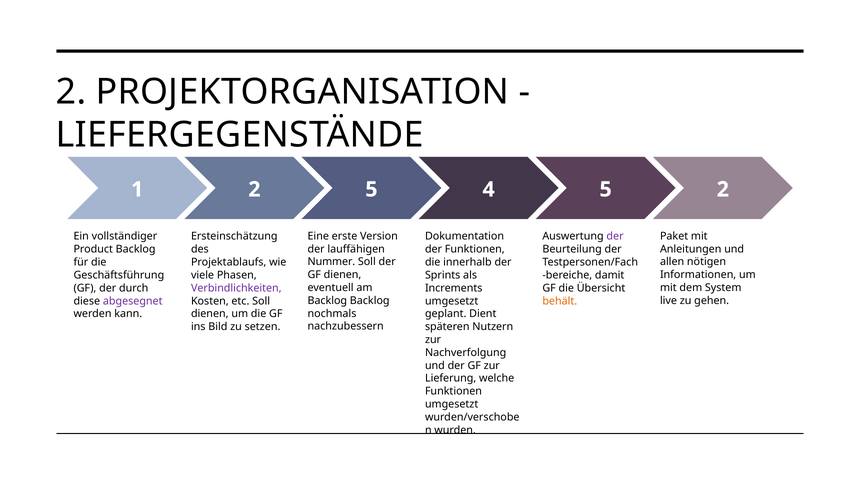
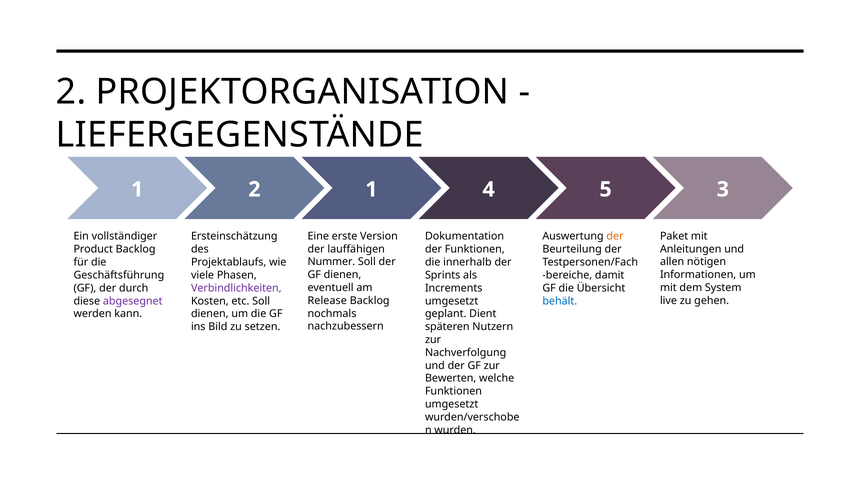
2 5: 5 -> 1 (371, 189)
5 2: 2 -> 3 (723, 189)
der colour: purple -> orange (615, 236)
Backlog: Backlog -> Release (327, 300)
behält colour: orange -> blue (560, 301)
Lieferung: Lieferung -> Bewerten (451, 378)
